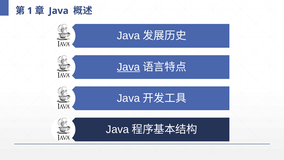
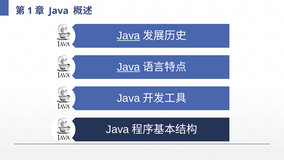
Java underline: none -> present (128, 36)
